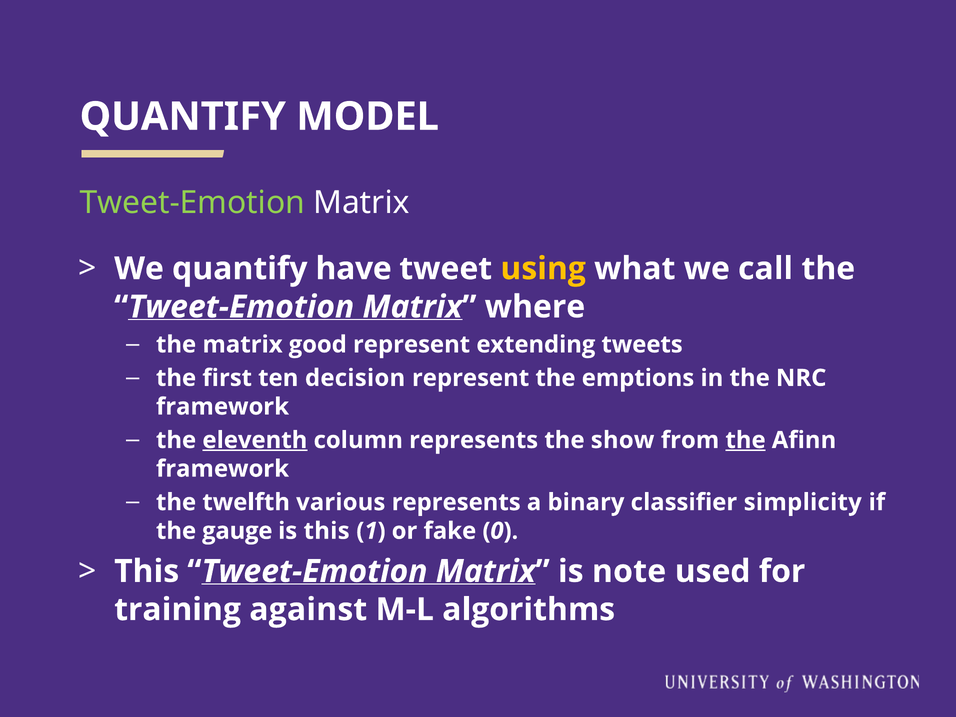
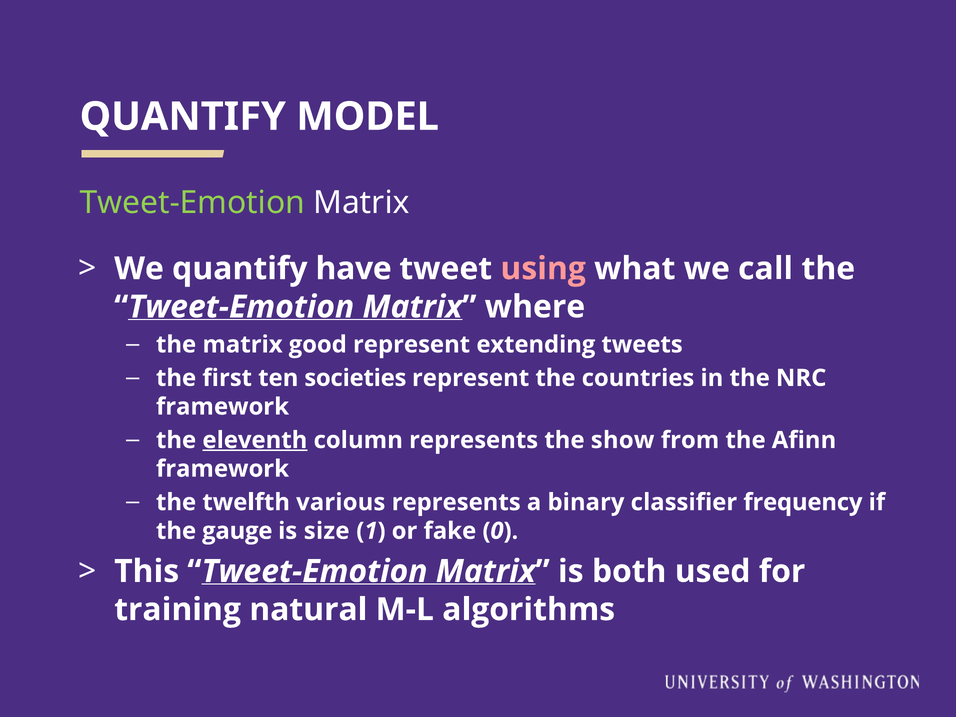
using colour: yellow -> pink (543, 269)
decision: decision -> societies (355, 378)
emptions: emptions -> countries (638, 378)
the underline: present -> none (746, 440)
simplicity: simplicity -> frequency (803, 502)
is this: this -> size (327, 531)
note: note -> both (629, 571)
against: against -> natural (308, 610)
